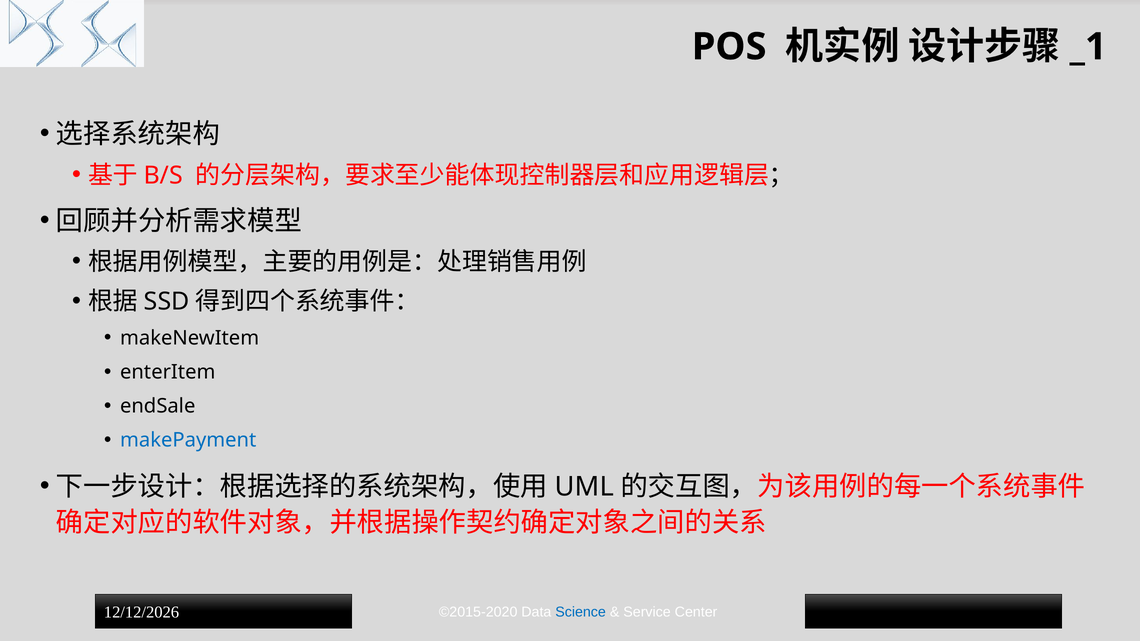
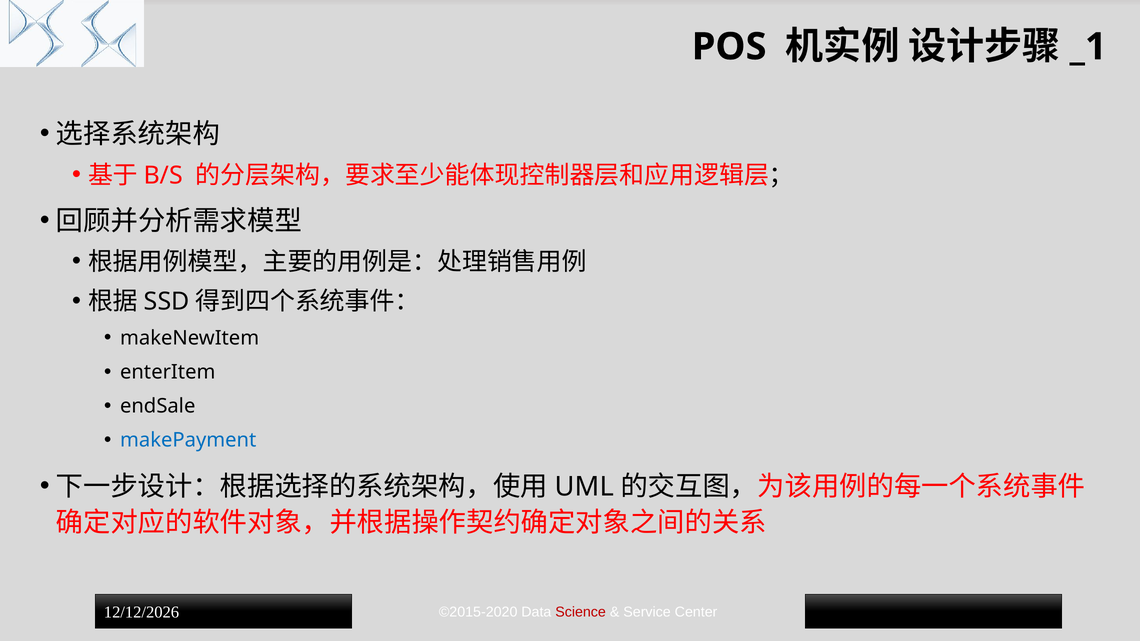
Science colour: blue -> red (581, 612)
